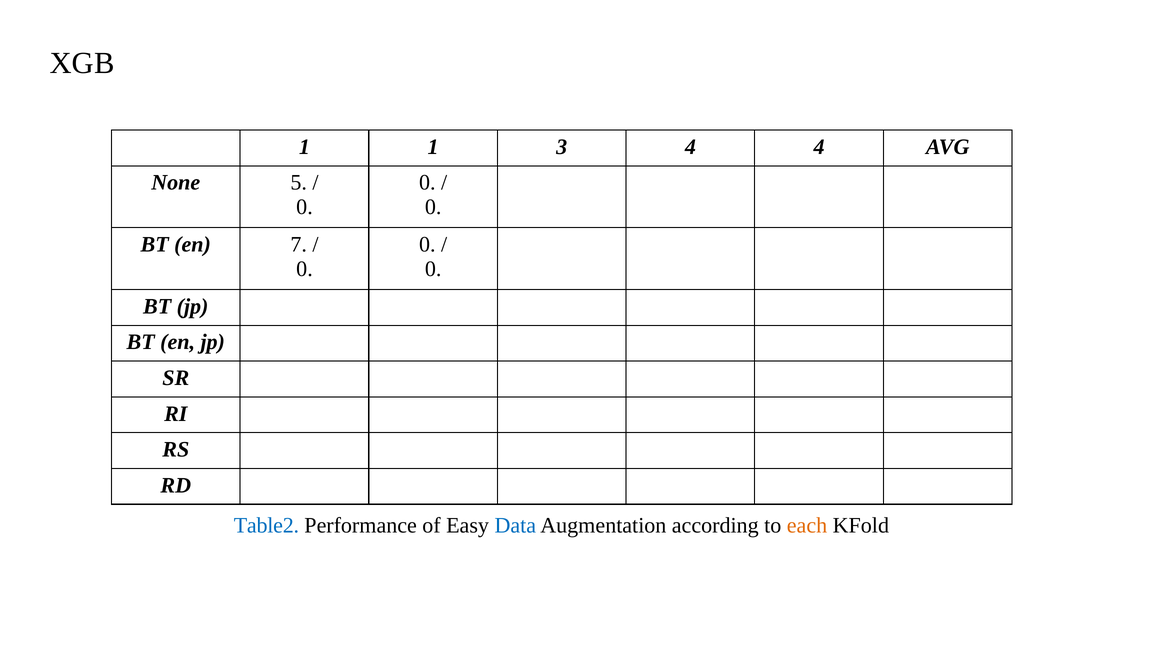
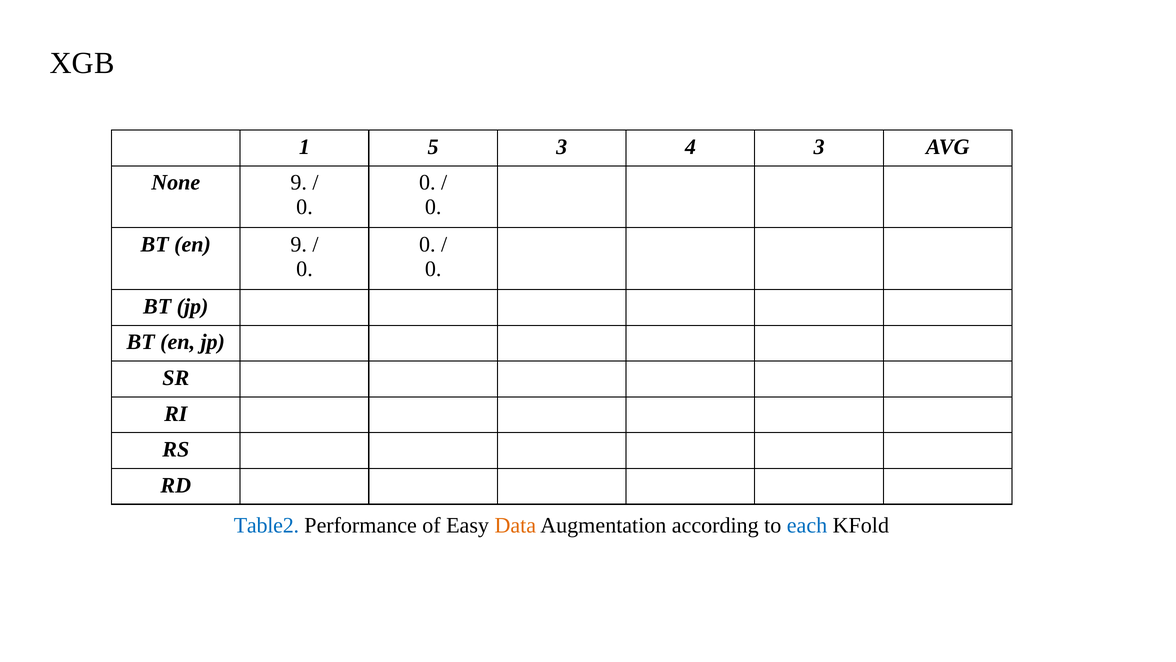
1 1: 1 -> 5 (433, 147)
4 4: 4 -> 3 (819, 147)
None 5: 5 -> 9 (299, 183)
en 7: 7 -> 9 (299, 244)
Data colour: blue -> orange (515, 525)
each colour: orange -> blue (807, 525)
